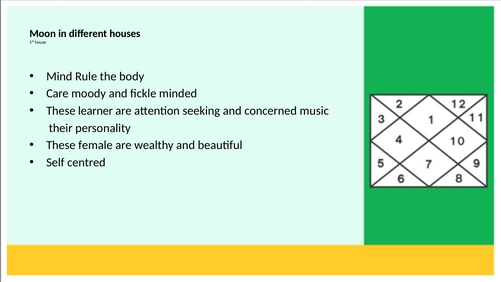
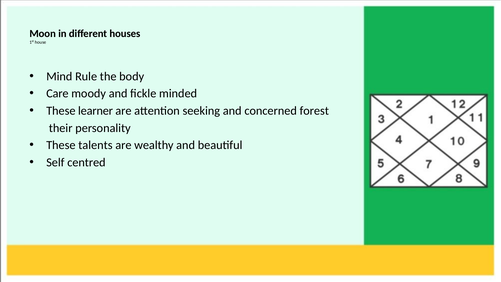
music: music -> forest (314, 110)
female: female -> talents (95, 145)
